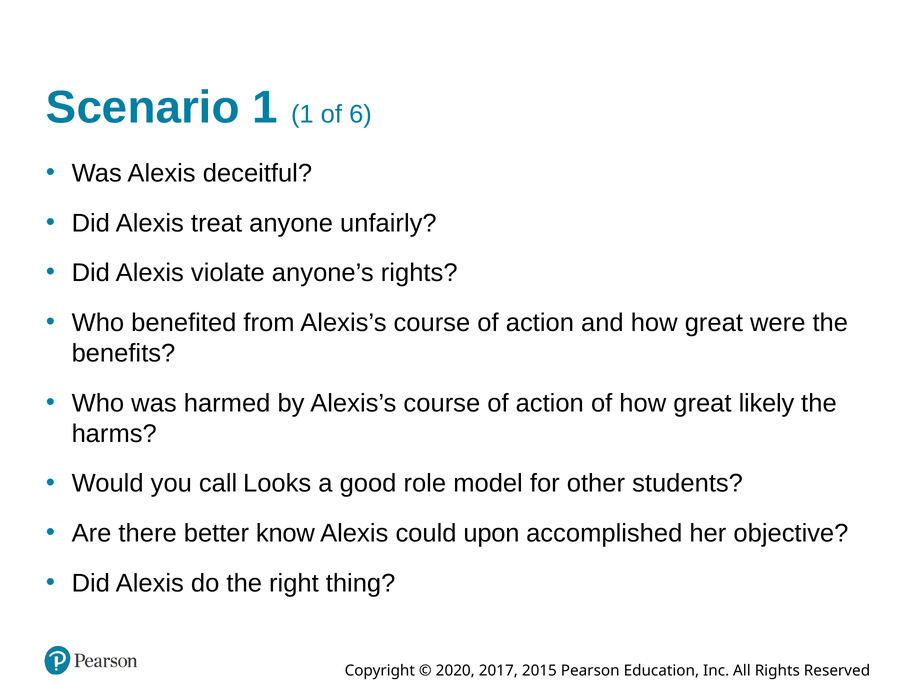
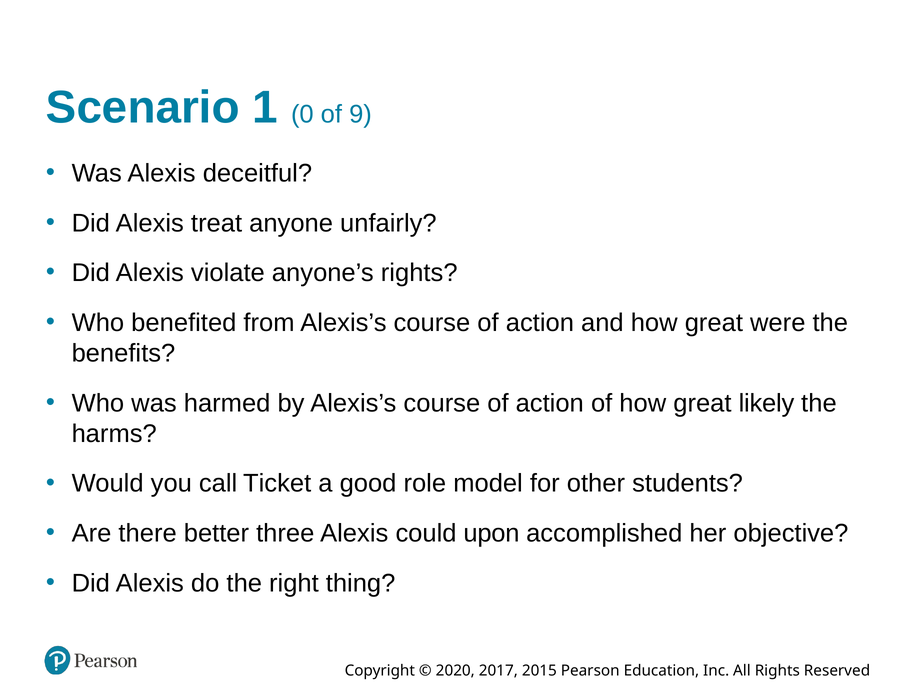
1 1: 1 -> 0 (302, 114)
6: 6 -> 9 (360, 114)
Looks: Looks -> Ticket (277, 484)
know: know -> three (285, 534)
